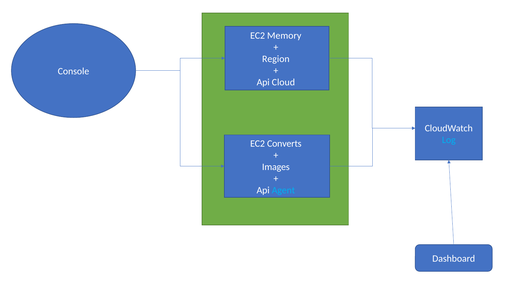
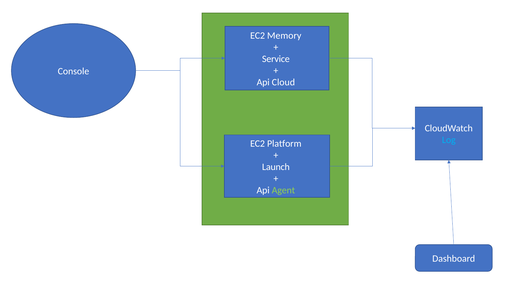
Region: Region -> Service (276, 59)
Converts: Converts -> Platform (284, 143)
Images: Images -> Launch (276, 167)
Agent colour: light blue -> light green (283, 190)
